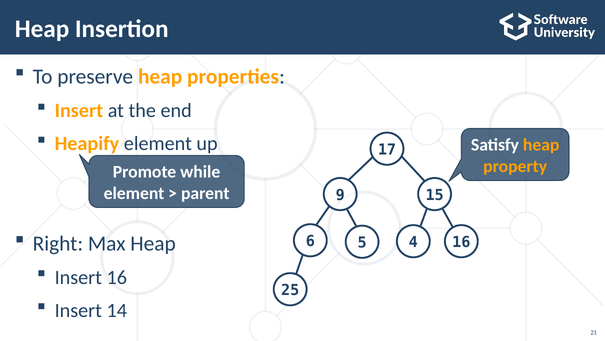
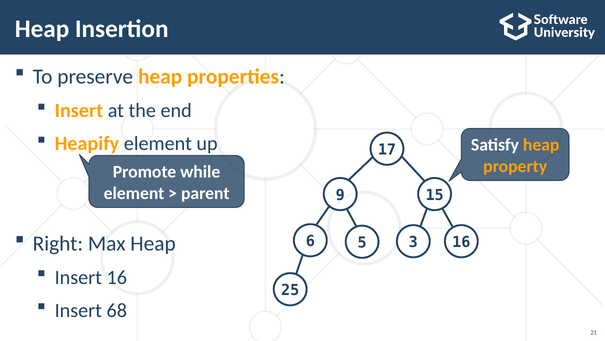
4: 4 -> 3 (413, 242)
14: 14 -> 68 (117, 310)
